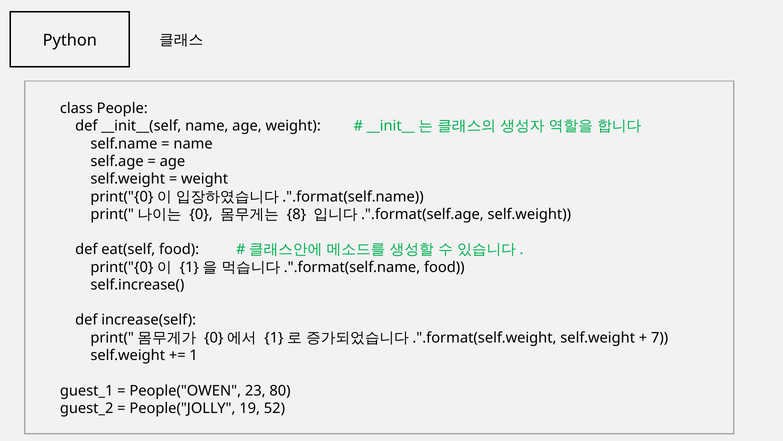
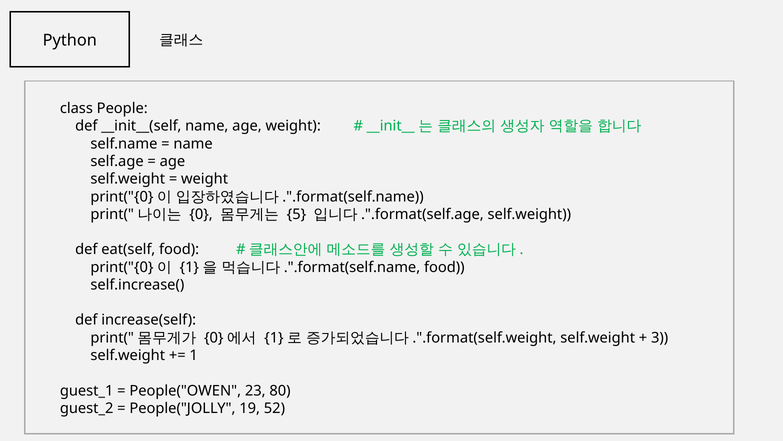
8: 8 -> 5 (296, 214)
7: 7 -> 3 (660, 337)
